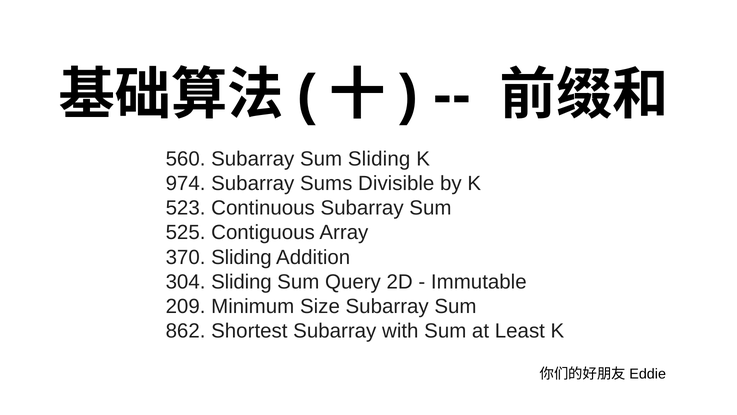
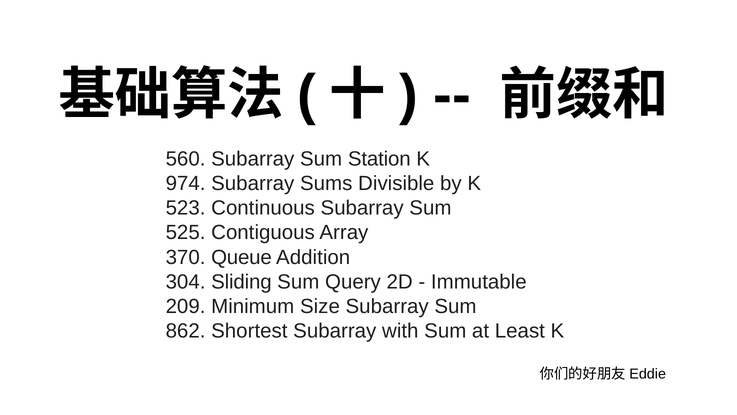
Sum Sliding: Sliding -> Station (379, 159)
370 Sliding: Sliding -> Queue (241, 257)
